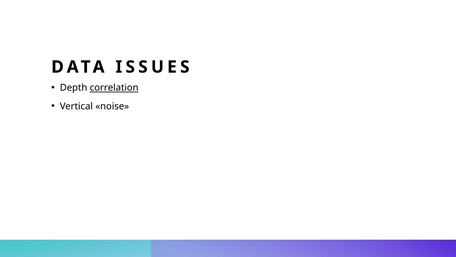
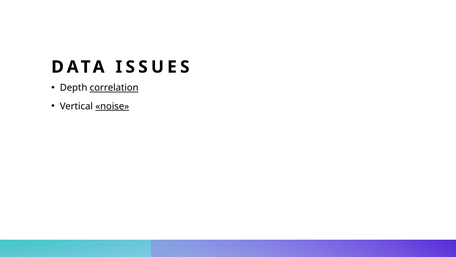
noise underline: none -> present (112, 106)
